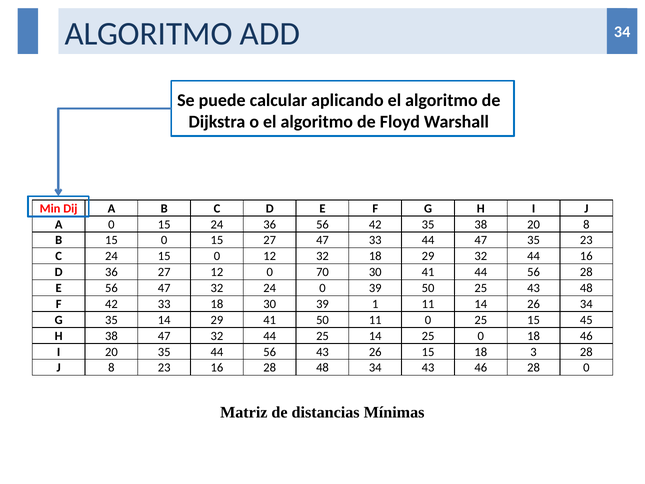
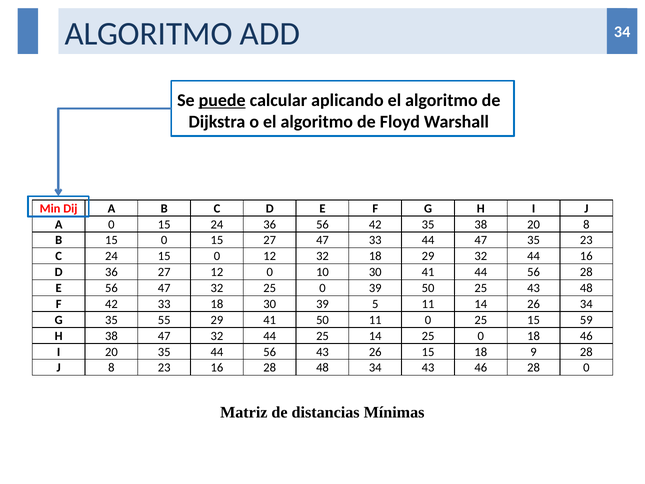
puede underline: none -> present (222, 100)
70: 70 -> 10 (322, 272)
32 24: 24 -> 25 (270, 288)
1: 1 -> 5 (375, 304)
35 14: 14 -> 55 (164, 320)
45: 45 -> 59 (586, 320)
18 3: 3 -> 9 (534, 352)
